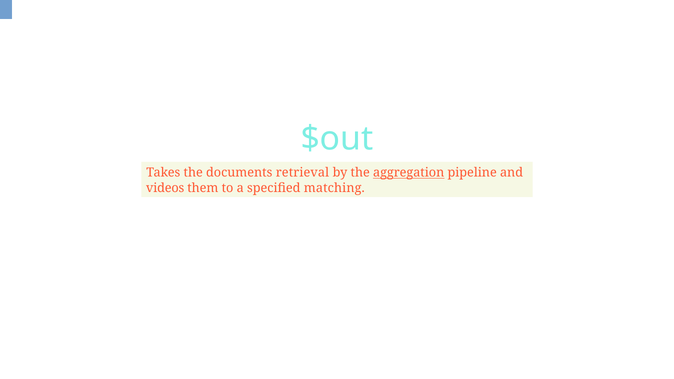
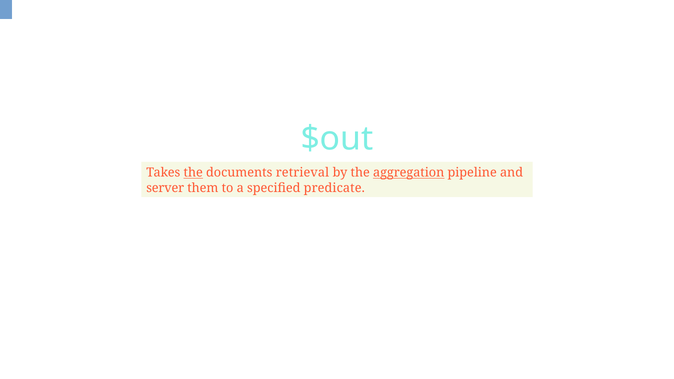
the underline: none -> present (193, 173)
videos: videos -> server (165, 188)
matching: matching -> predicate (334, 188)
